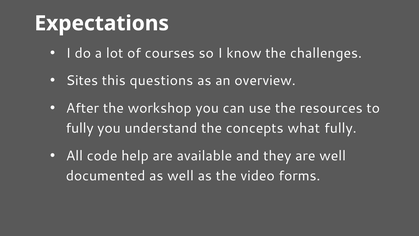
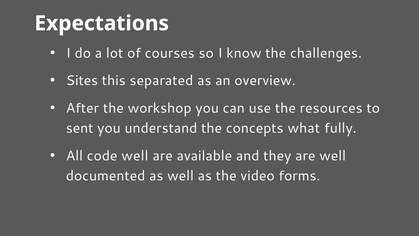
questions: questions -> separated (161, 81)
fully: fully -> sent (80, 128)
code help: help -> well (135, 156)
